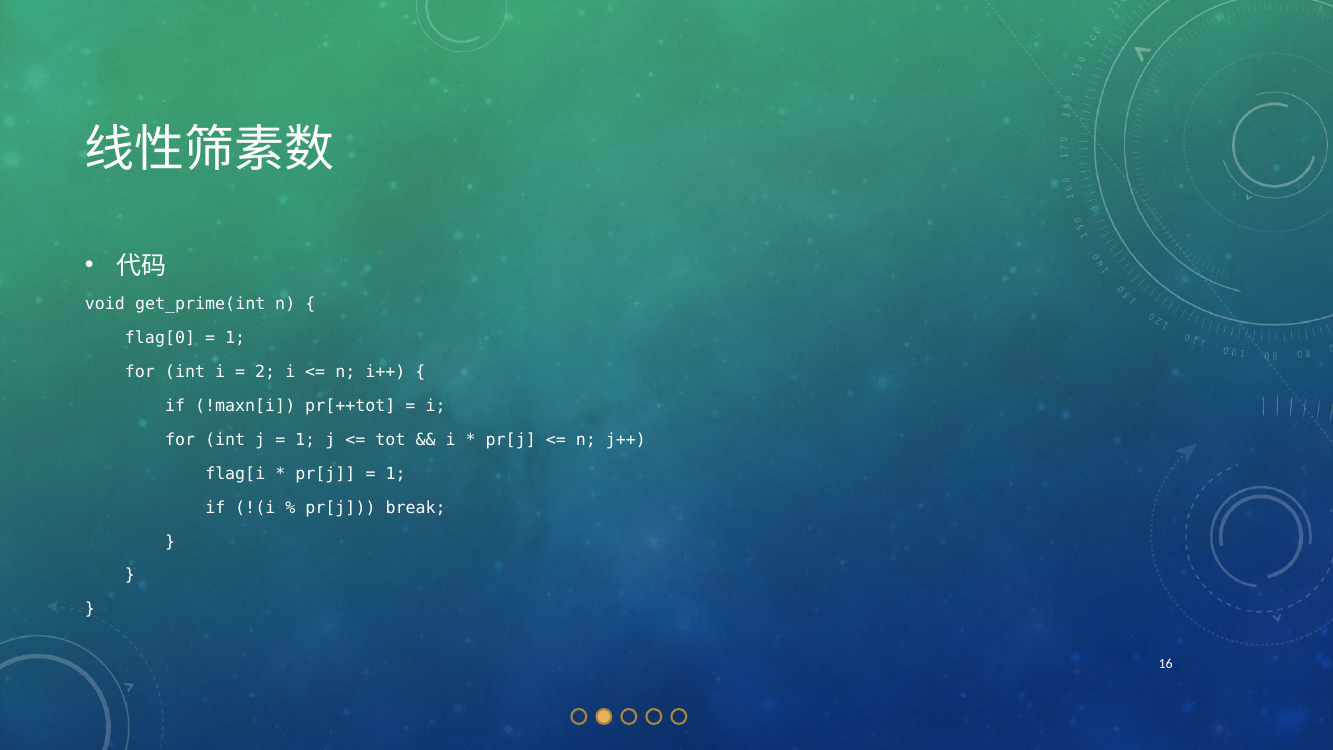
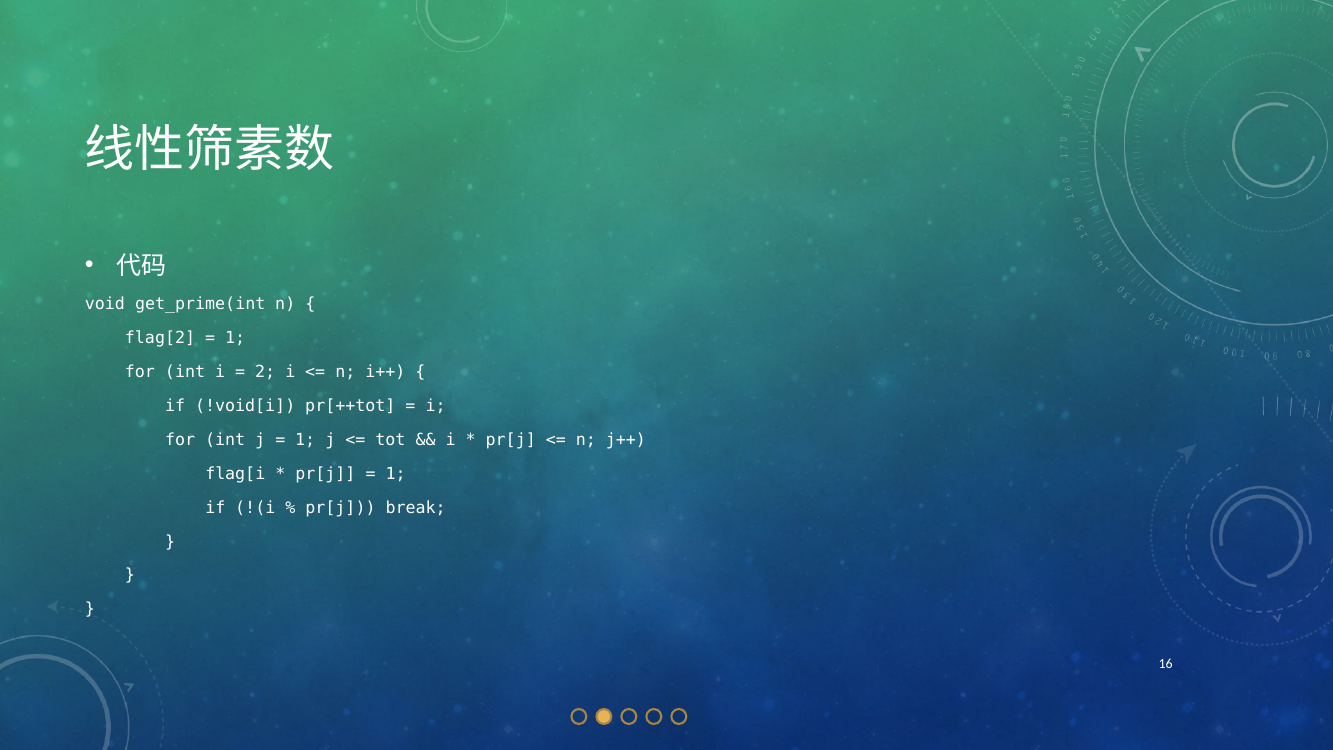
flag[0: flag[0 -> flag[2 (160, 338)
!maxn[i: !maxn[i -> !void[i (245, 406)
